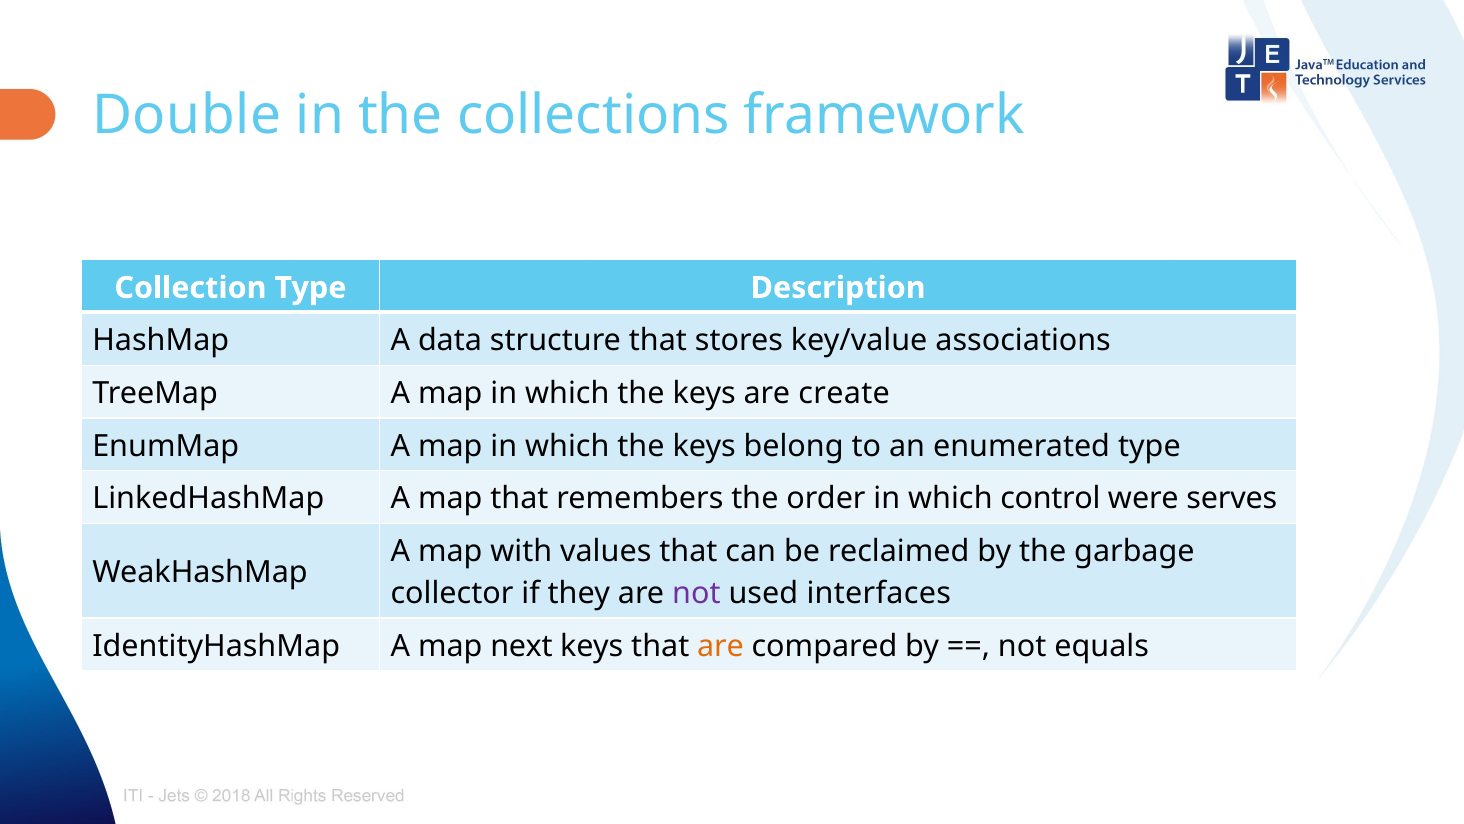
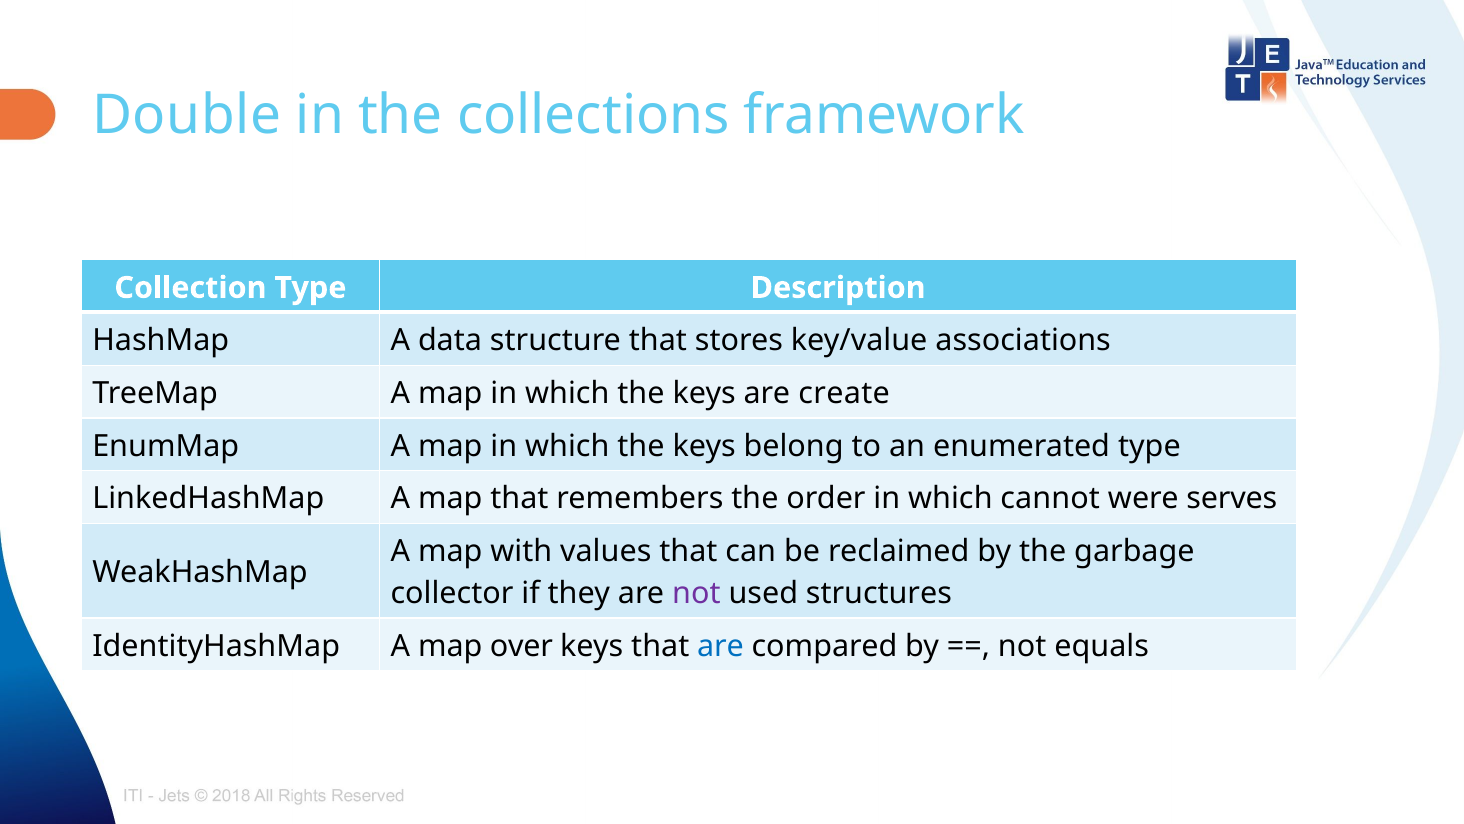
control: control -> cannot (1050, 499)
interfaces: interfaces -> structures (879, 593)
next: next -> over (521, 646)
are colour: orange -> blue (721, 646)
